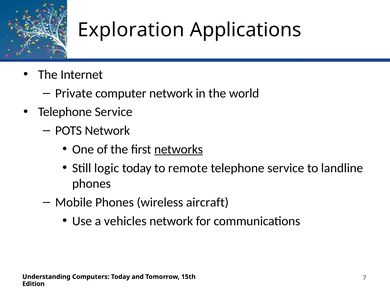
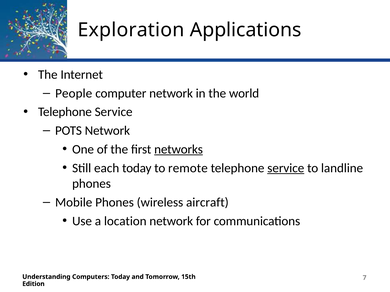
Private: Private -> People (74, 93)
logic: logic -> each (107, 168)
service underline: none -> present (286, 168)
vehicles: vehicles -> location (125, 221)
